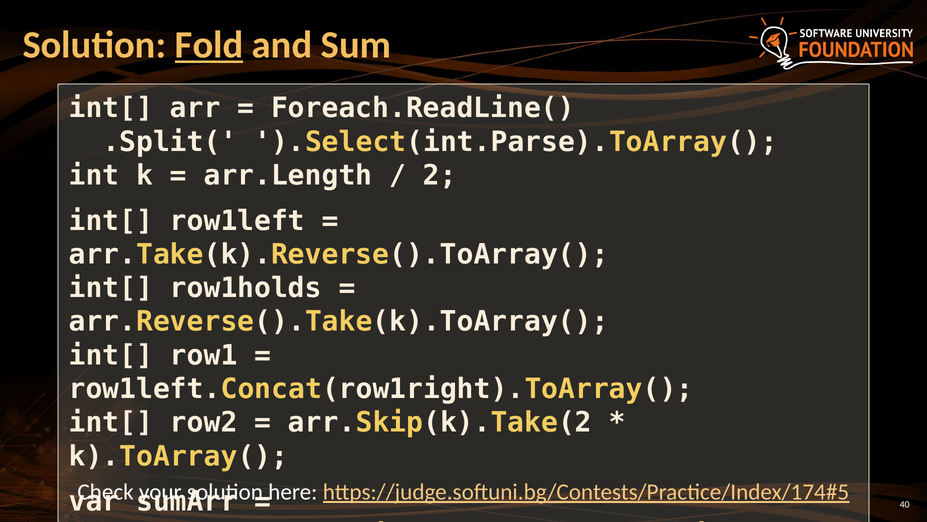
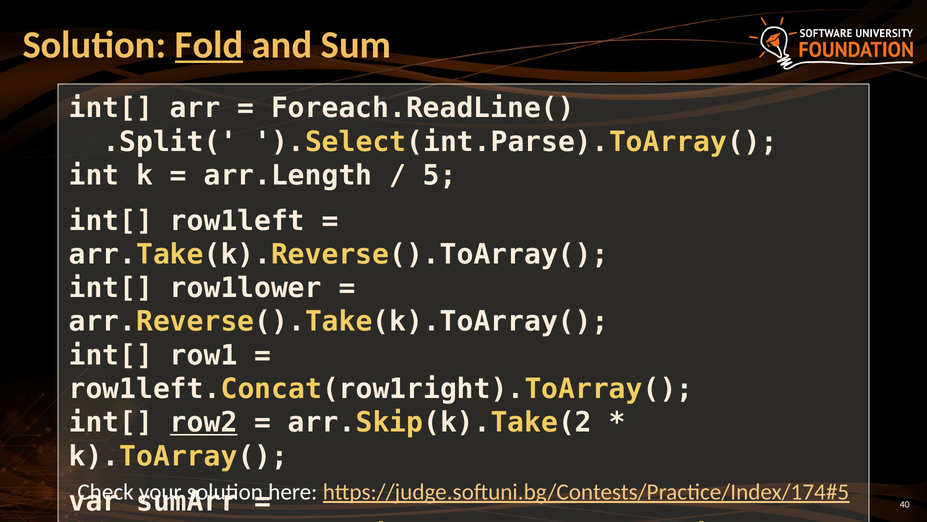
2: 2 -> 5 (440, 175)
row1holds: row1holds -> row1lower (246, 288)
row2 underline: none -> present (204, 422)
